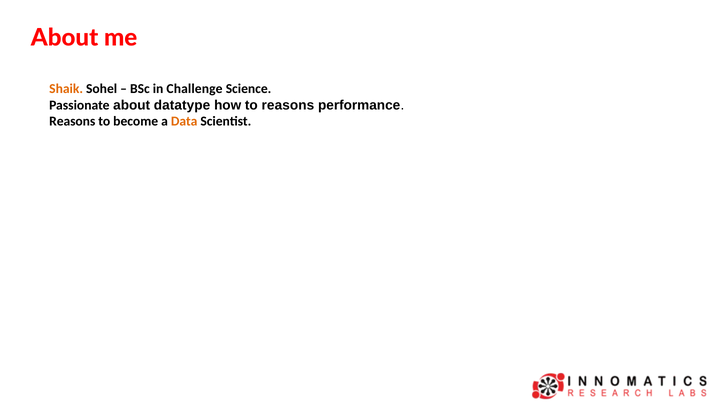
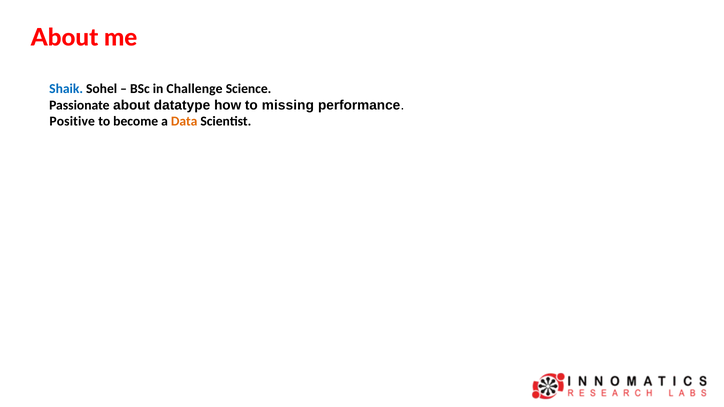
Shaik colour: orange -> blue (66, 89)
to reasons: reasons -> missing (288, 105)
Reasons: Reasons -> Positive (72, 122)
